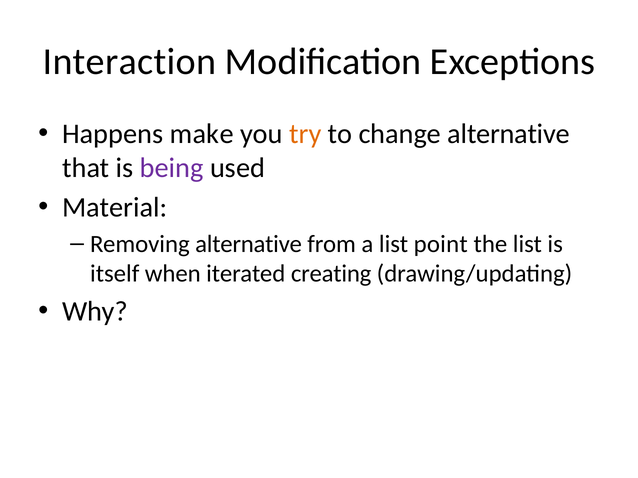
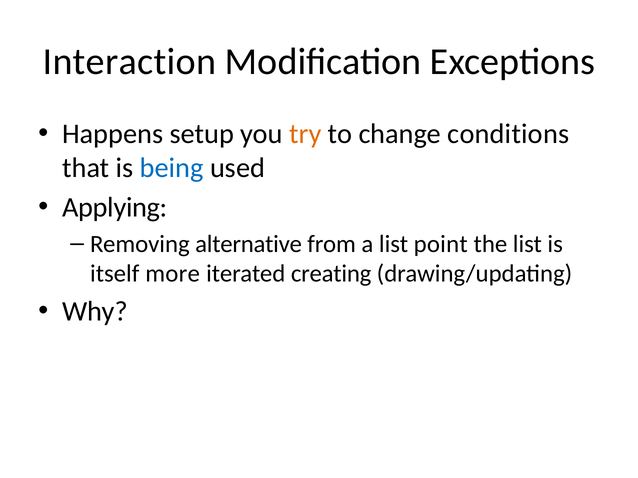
make: make -> setup (202, 134)
change alternative: alternative -> conditions (508, 134)
being colour: purple -> blue (172, 168)
Material: Material -> Applying (115, 208)
when: when -> more (173, 274)
